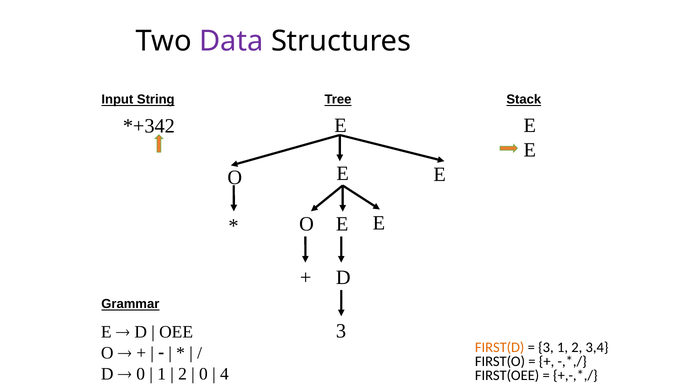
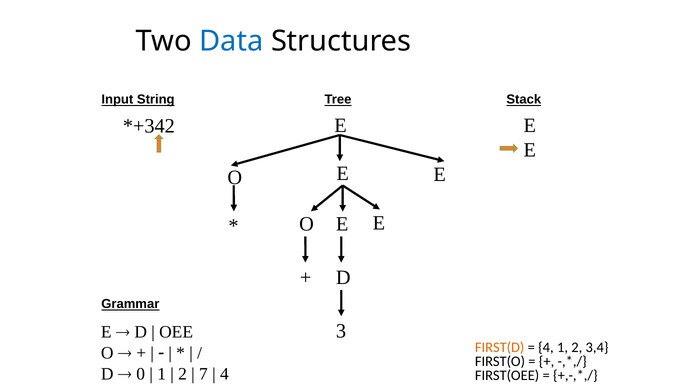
Data colour: purple -> blue (231, 41)
3: 3 -> 4 (546, 347)
0: 0 -> 7 (203, 374)
